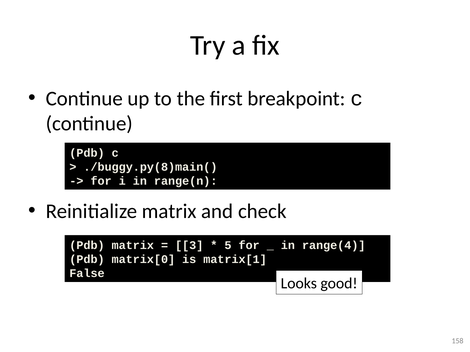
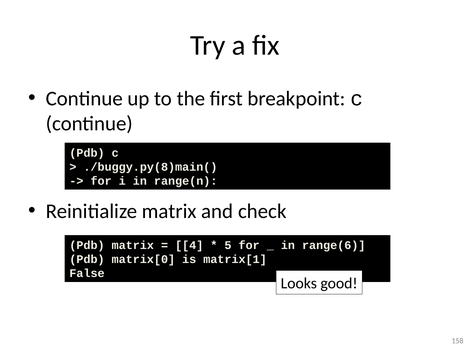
3: 3 -> 4 (189, 246)
range(4: range(4 -> range(6 (334, 246)
